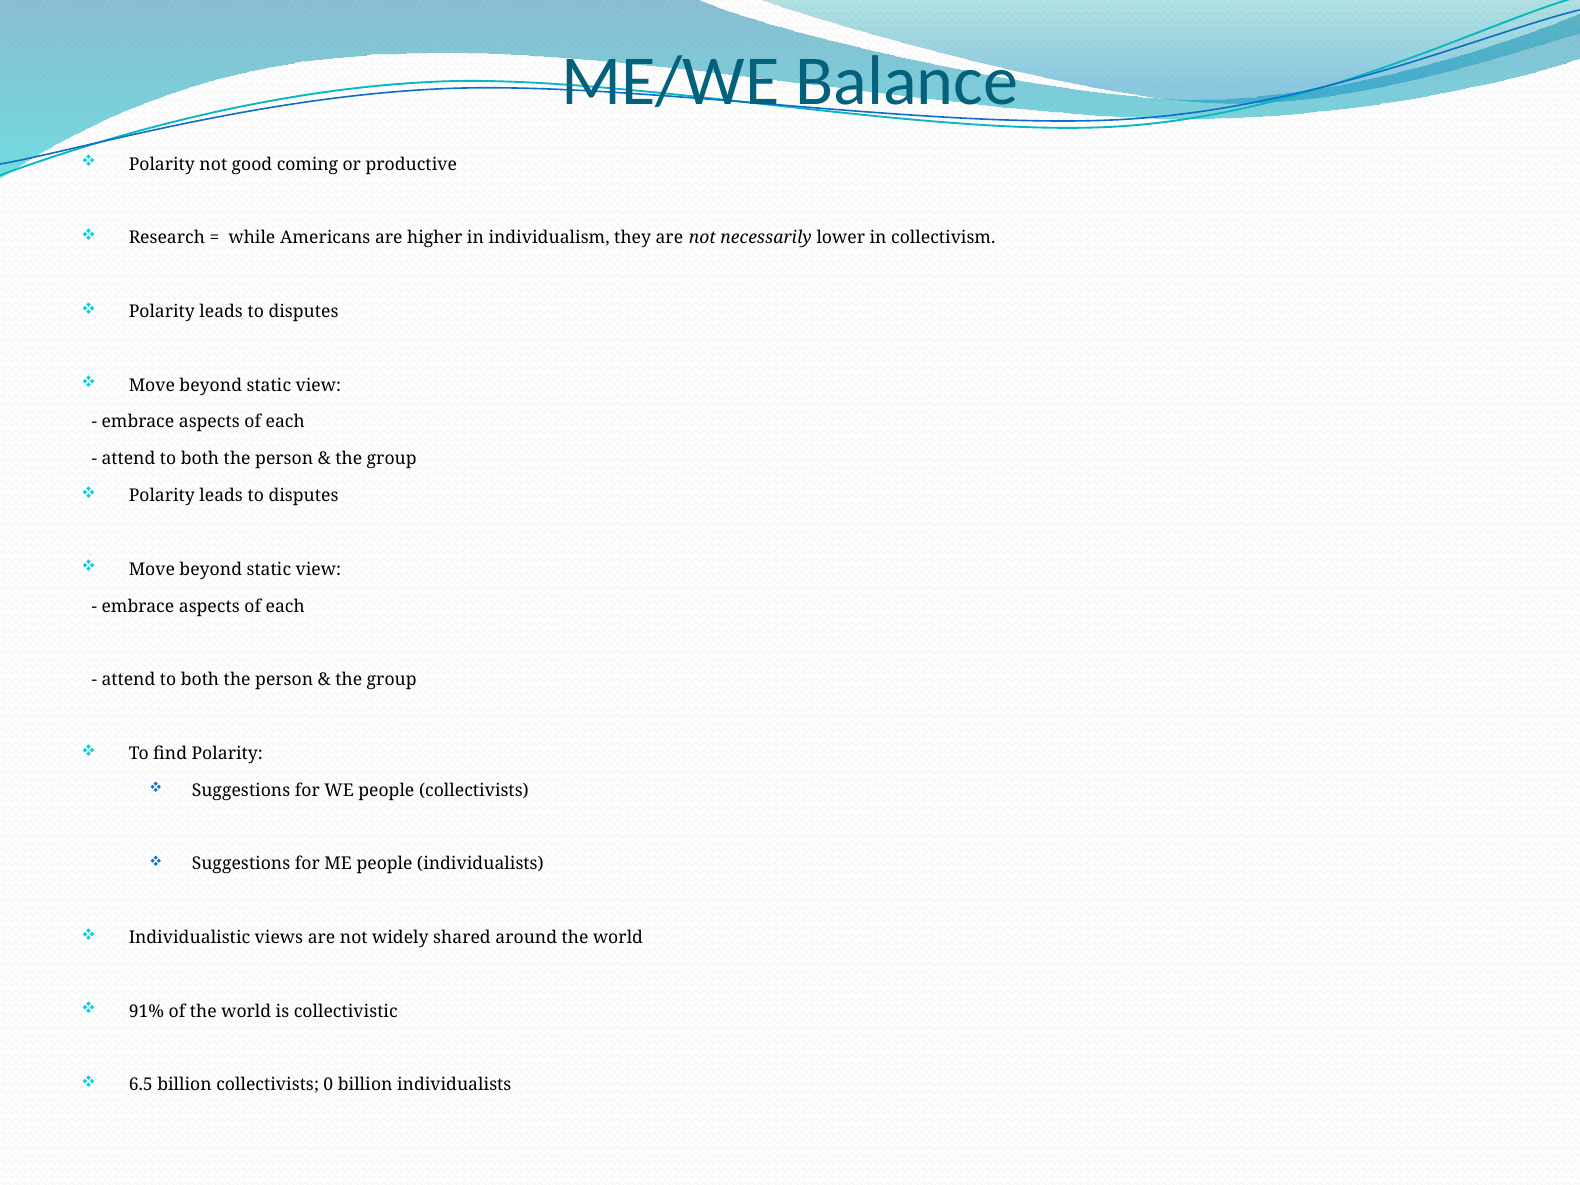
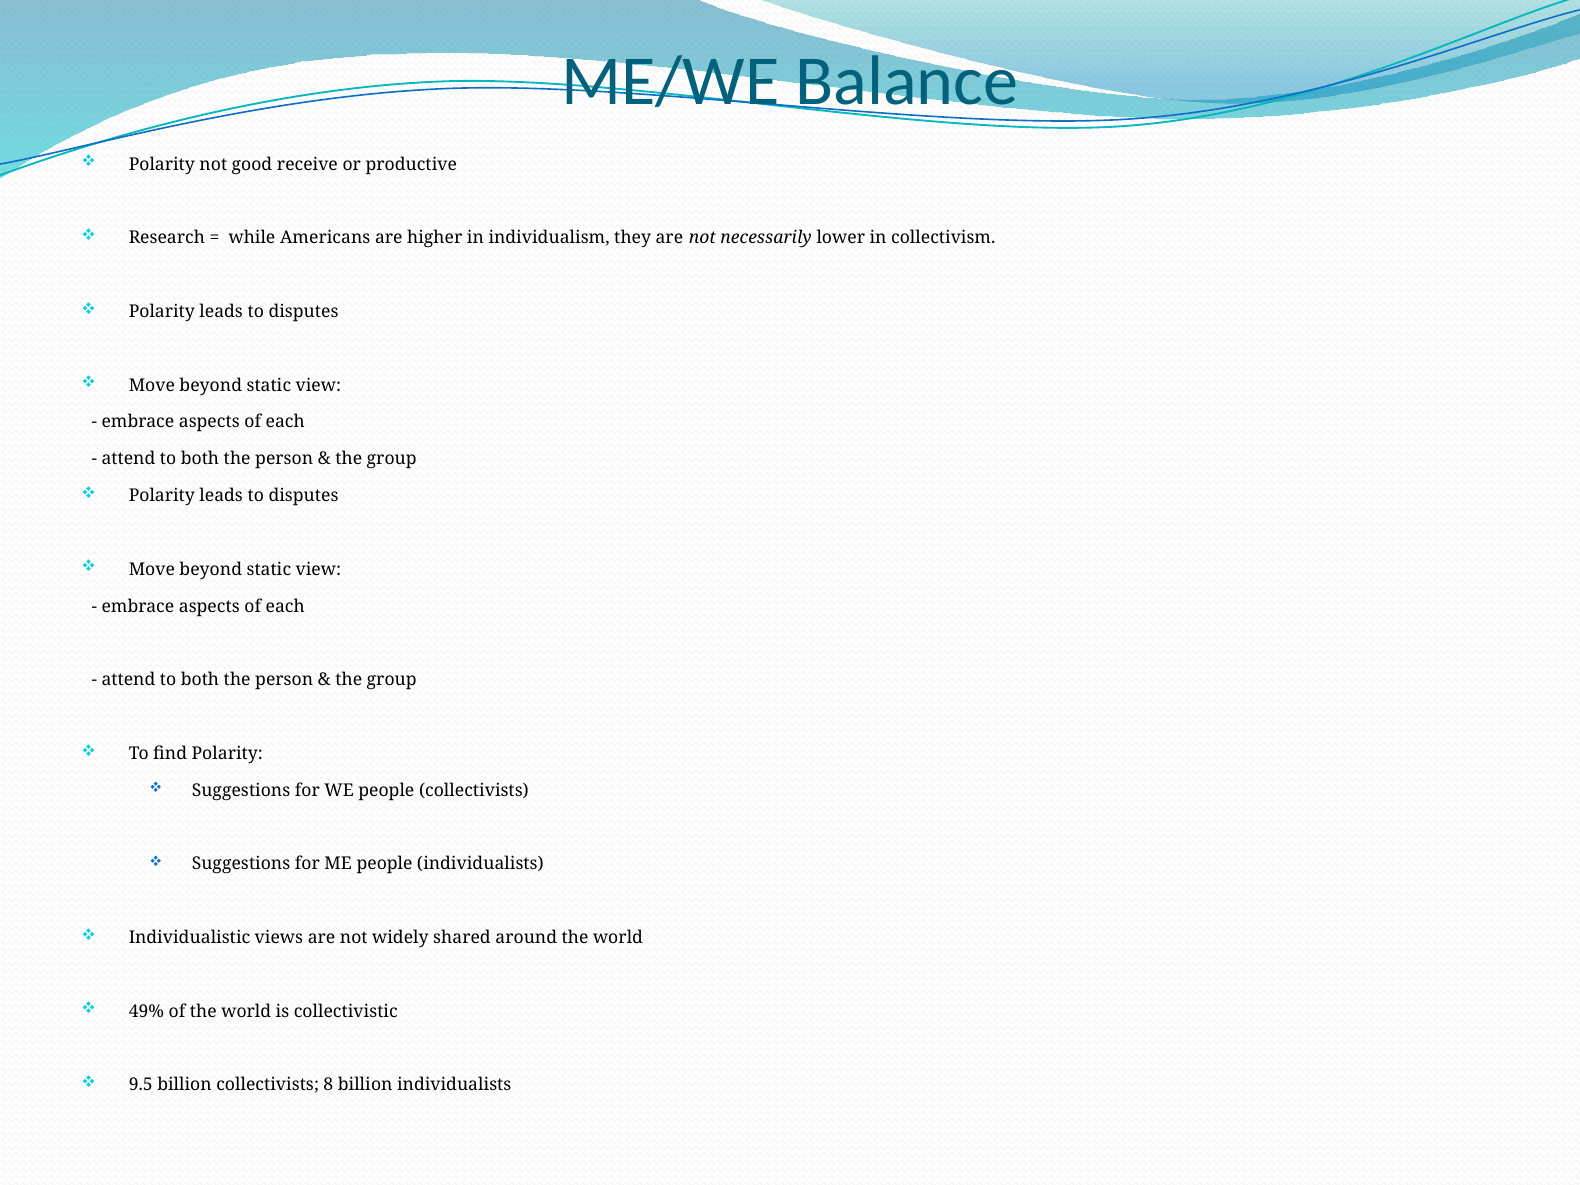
coming: coming -> receive (307, 164)
91%: 91% -> 49% (146, 1011)
6.5: 6.5 -> 9.5 (141, 1085)
0: 0 -> 8 (328, 1085)
